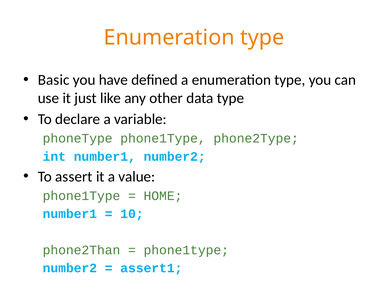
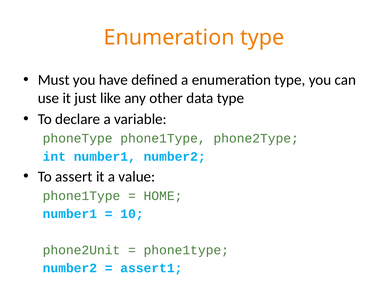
Basic: Basic -> Must (54, 80)
phone2Than: phone2Than -> phone2Unit (81, 250)
